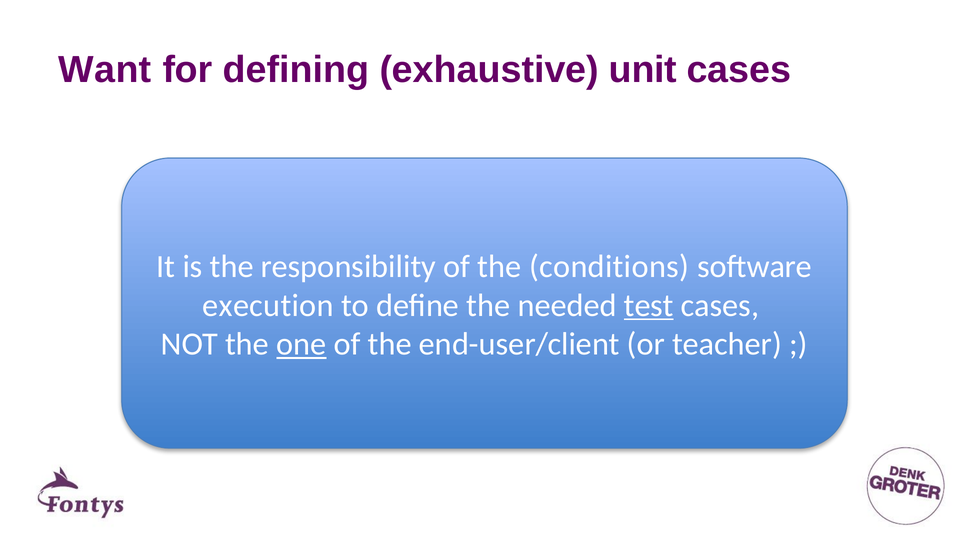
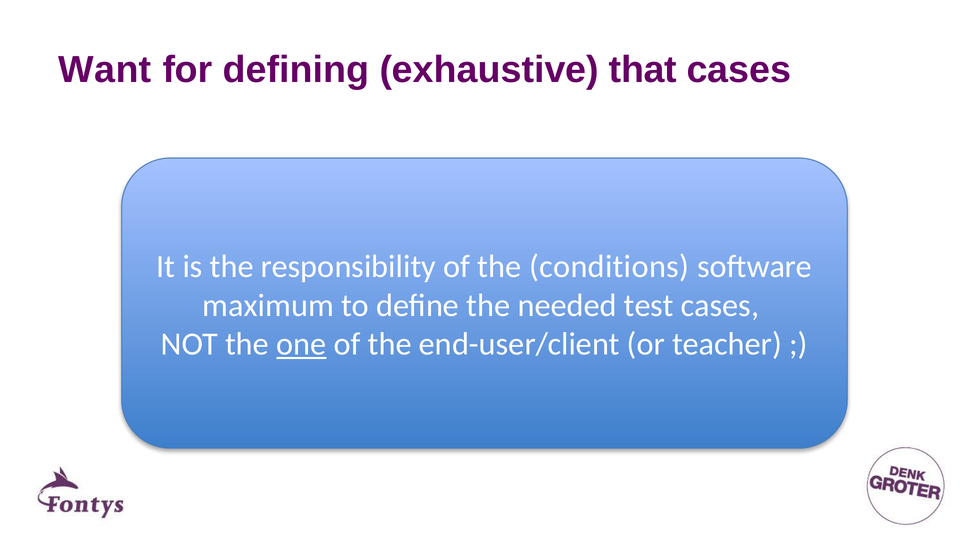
unit: unit -> that (643, 70)
execution: execution -> maximum (268, 305)
test underline: present -> none (649, 305)
